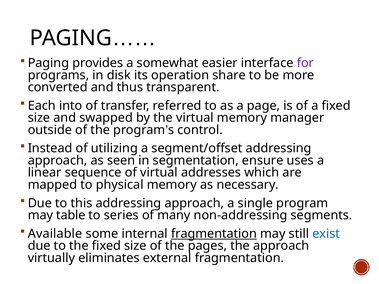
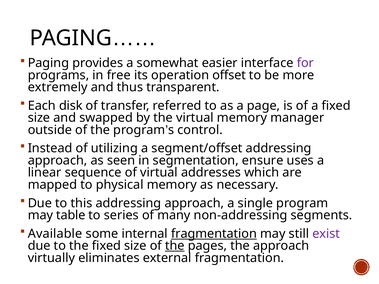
disk: disk -> free (119, 75)
share: share -> offset (229, 75)
converted: converted -> extremely (58, 87)
into: into -> disk (71, 106)
exist colour: blue -> purple (326, 234)
the underline: none -> present (175, 246)
